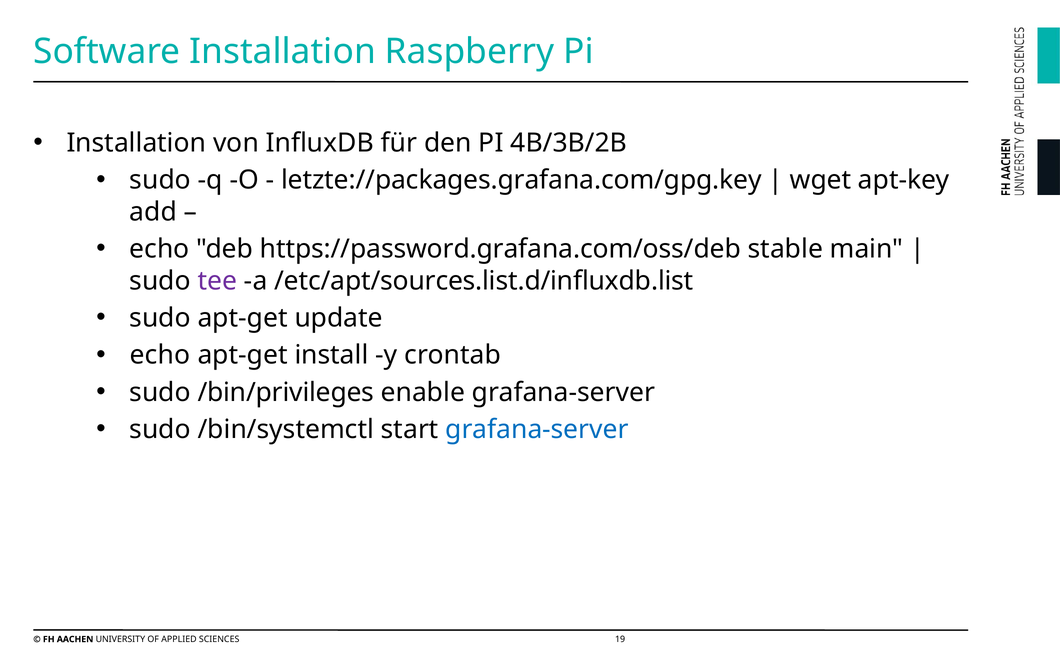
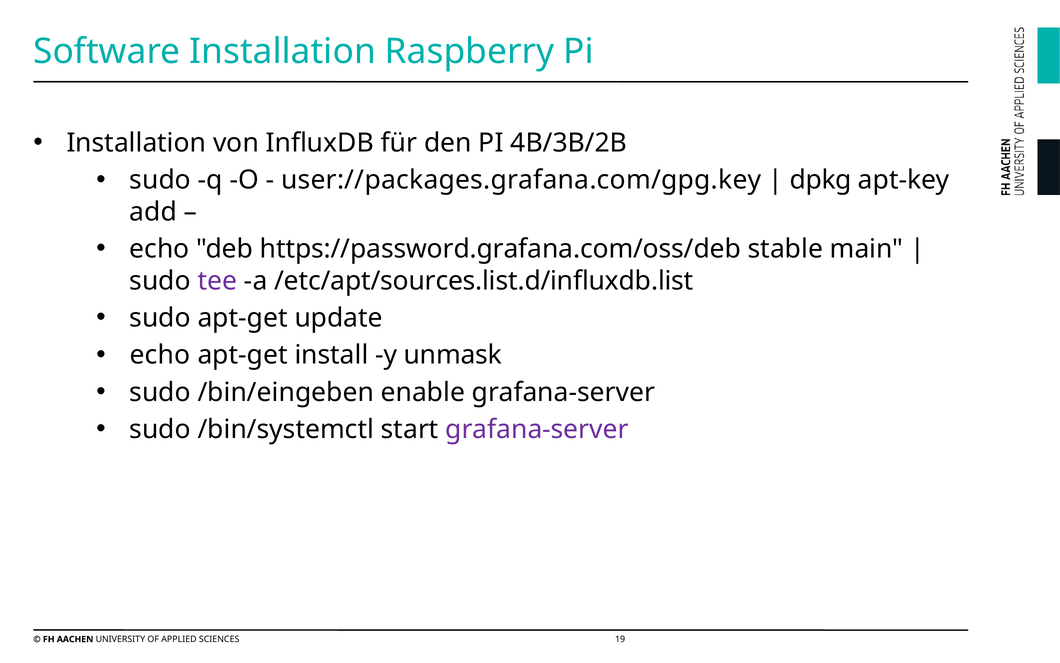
letzte://packages.grafana.com/gpg.key: letzte://packages.grafana.com/gpg.key -> user://packages.grafana.com/gpg.key (521, 180)
wget: wget -> dpkg (821, 180)
crontab: crontab -> unmask (453, 355)
/bin/privileges: /bin/privileges -> /bin/eingeben (286, 392)
grafana-server colour: blue -> purple (537, 429)
